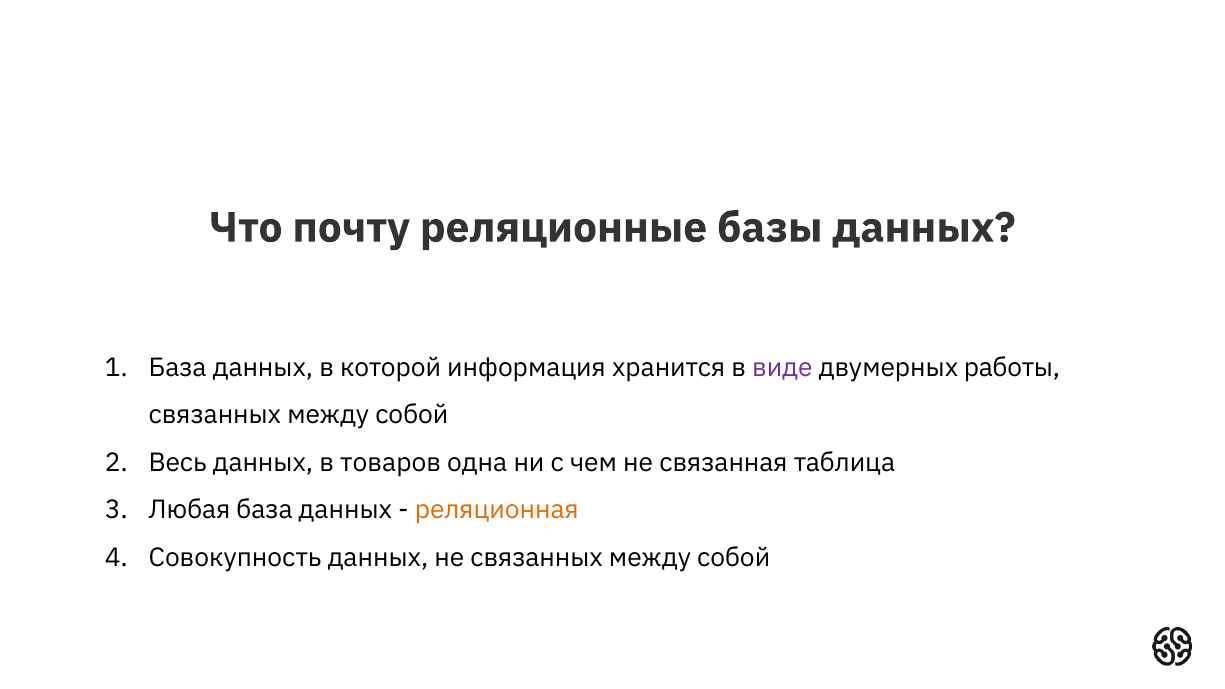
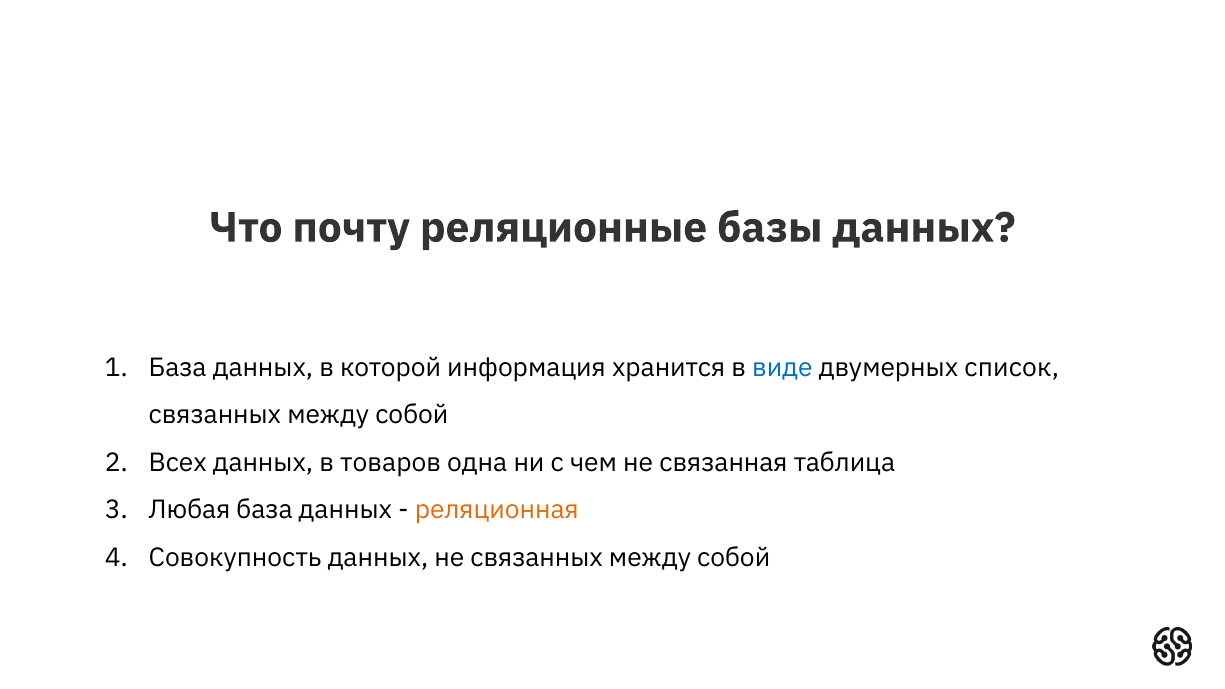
виде colour: purple -> blue (782, 368)
работы: работы -> список (1012, 368)
Весь: Весь -> Всех (178, 463)
